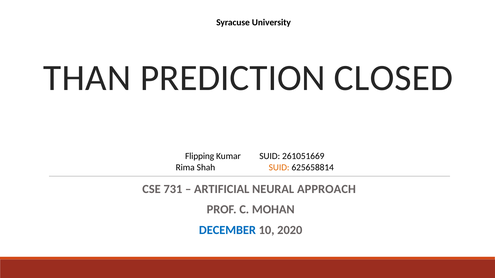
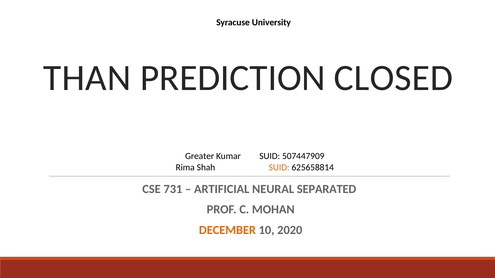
Flipping: Flipping -> Greater (200, 157)
261051669: 261051669 -> 507447909 (303, 157)
APPROACH: APPROACH -> SEPARATED (327, 189)
DECEMBER colour: blue -> orange (227, 230)
